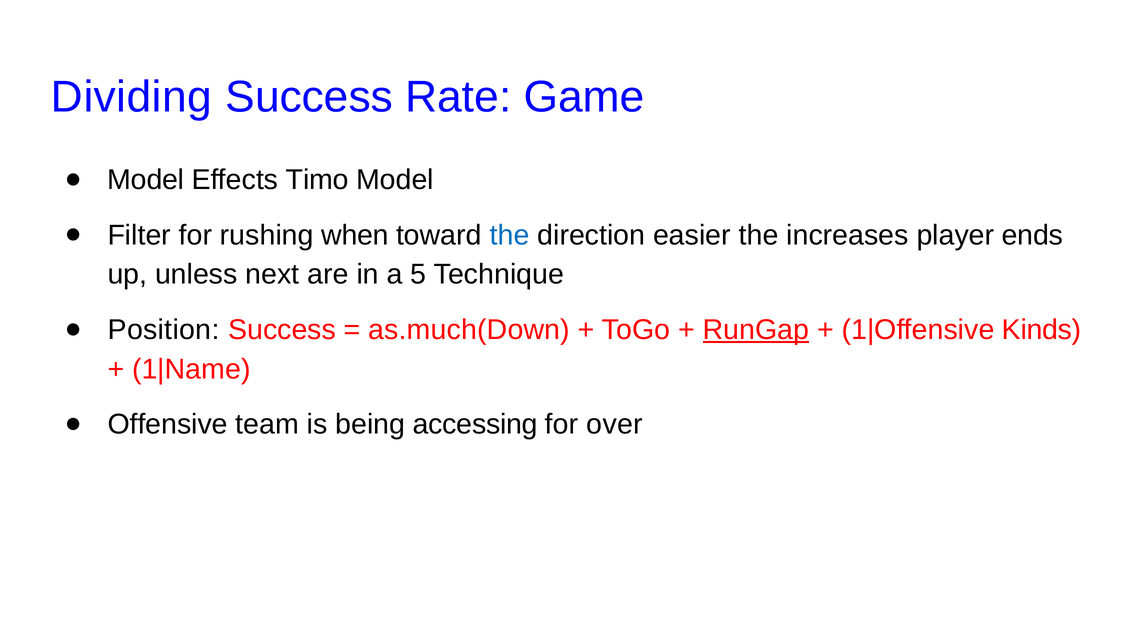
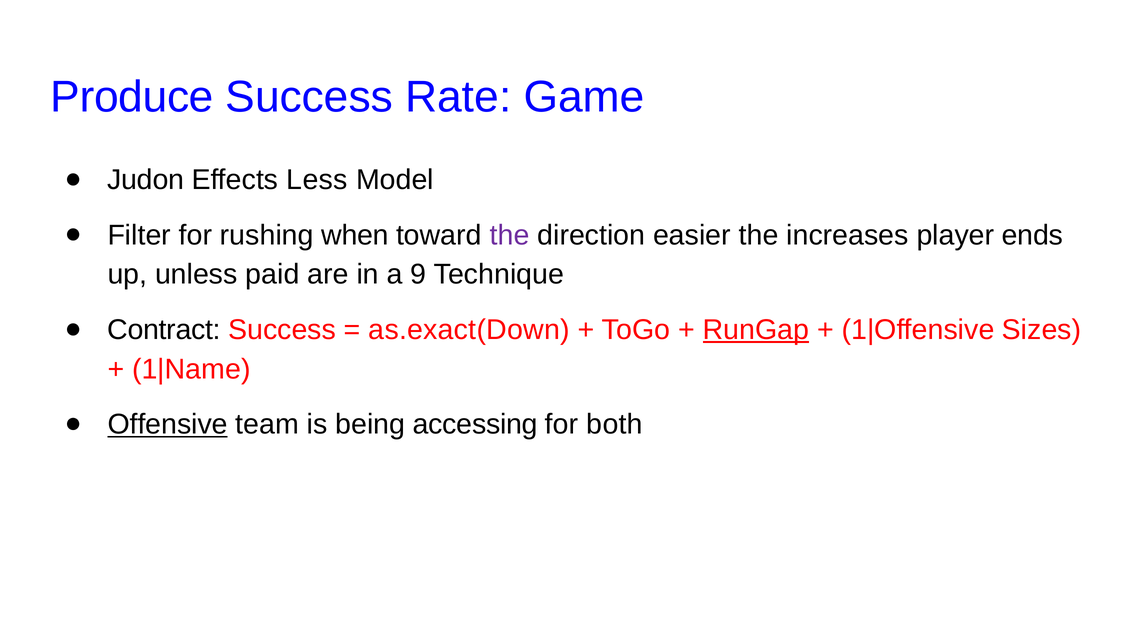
Dividing: Dividing -> Produce (132, 97)
Model: Model -> Judon (146, 180)
Timo: Timo -> Less (317, 180)
the colour: blue -> purple (510, 235)
next: next -> paid (272, 274)
5: 5 -> 9 (418, 274)
Position: Position -> Contract (164, 330)
as.much(Down: as.much(Down -> as.exact(Down (469, 330)
Kinds: Kinds -> Sizes (1042, 330)
Offensive underline: none -> present (168, 425)
over: over -> both (615, 425)
